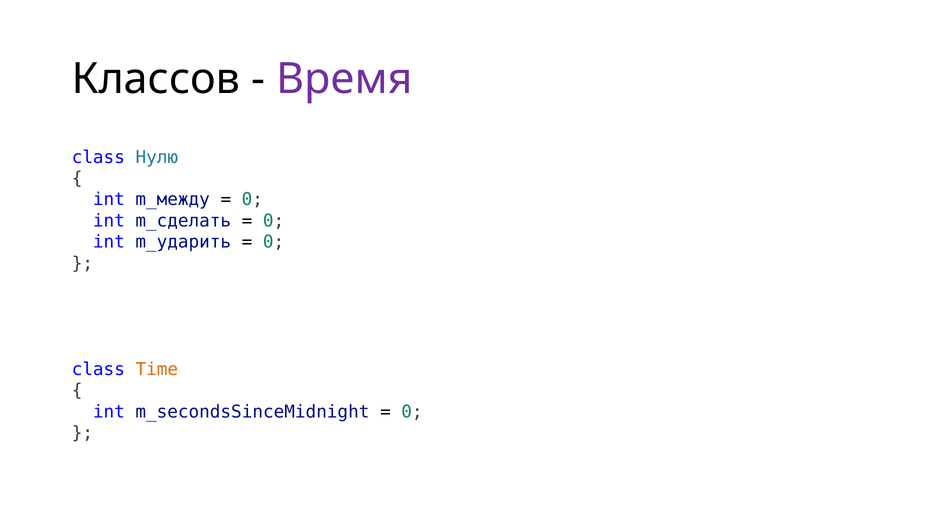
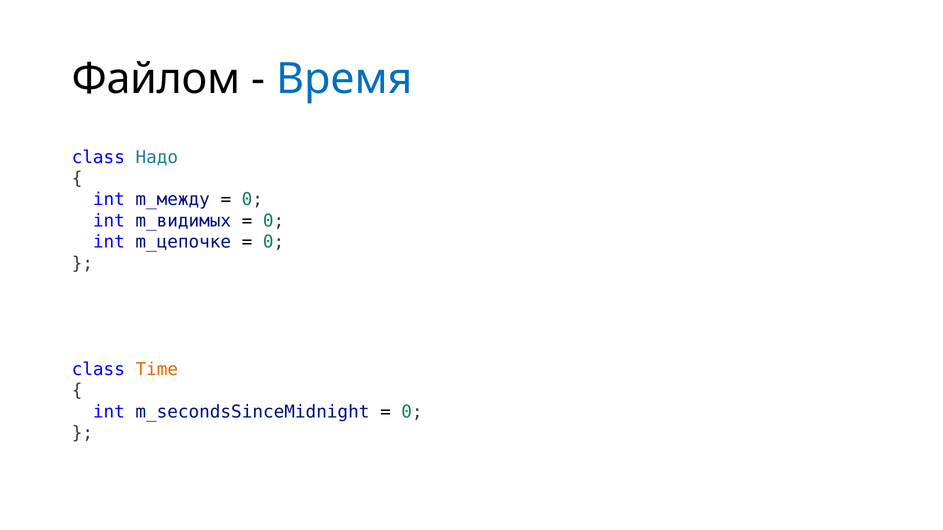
Классов: Классов -> Файлом (156, 79)
Время colour: purple -> blue (344, 79)
Нулю: Нулю -> Надо (157, 157)
m_сделать: m_сделать -> m_видимых (183, 221)
m_ударить: m_ударить -> m_цепочке (183, 242)
